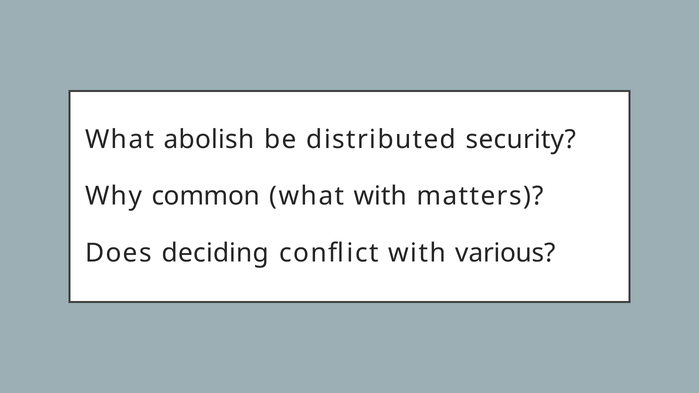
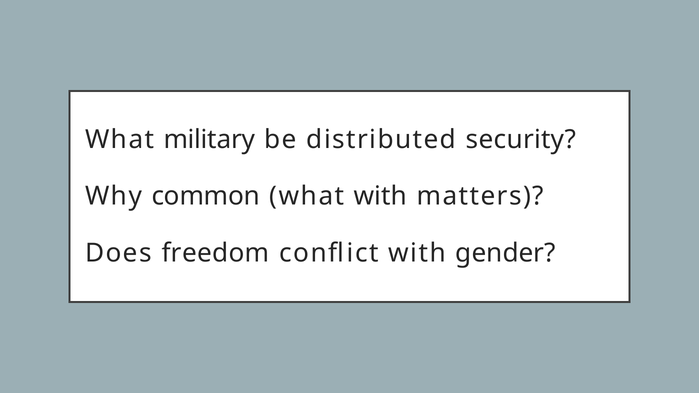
abolish: abolish -> military (209, 140)
deciding: deciding -> freedom (215, 253)
various: various -> gender (506, 253)
